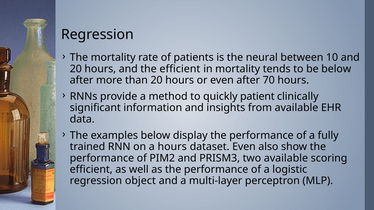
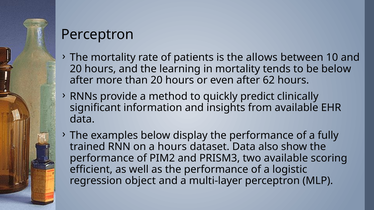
Regression: Regression -> Perceptron (97, 35)
neural: neural -> allows (262, 58)
the efficient: efficient -> learning (180, 69)
70: 70 -> 62 (269, 80)
patient: patient -> predict (257, 97)
dataset Even: Even -> Data (244, 147)
